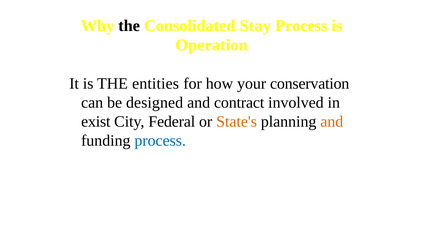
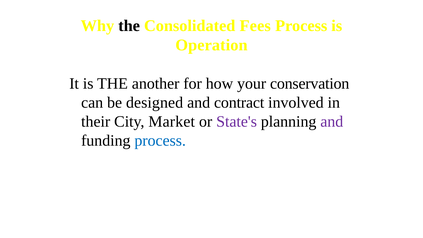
Stay: Stay -> Fees (255, 26)
entities: entities -> another (156, 84)
exist: exist -> their (96, 122)
Federal: Federal -> Market (172, 122)
State's colour: orange -> purple (237, 122)
and colour: orange -> purple (332, 122)
